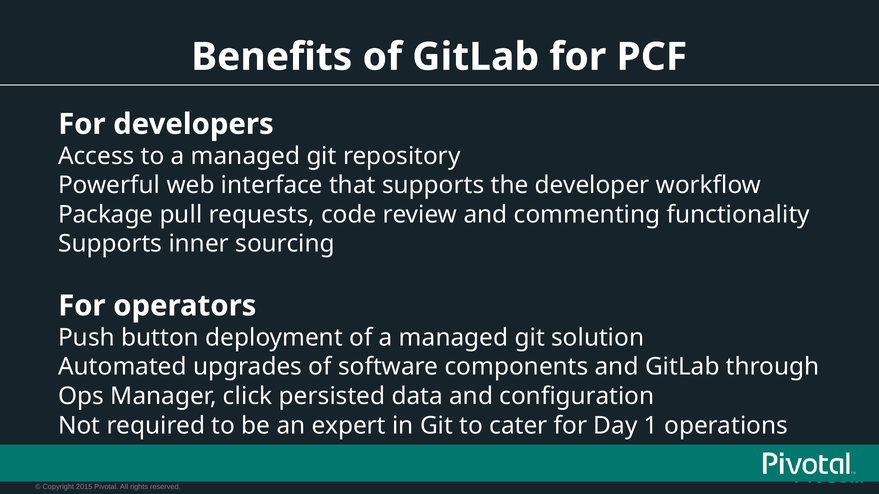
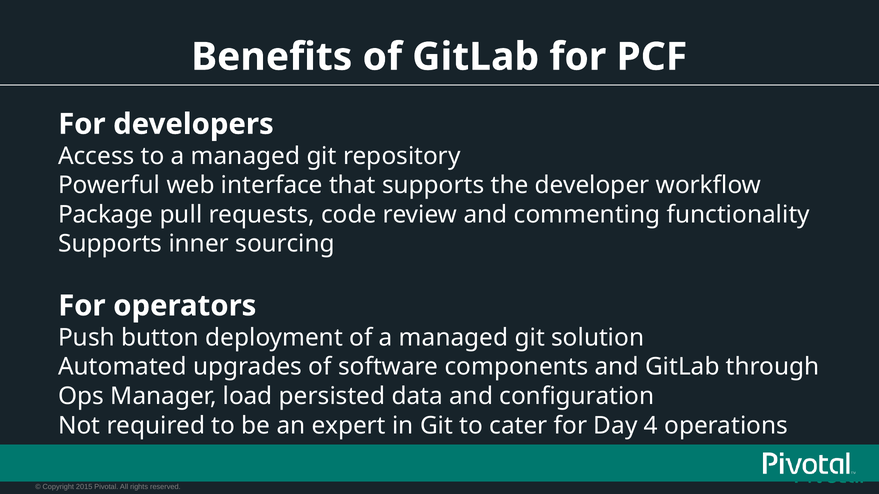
click: click -> load (248, 397)
1: 1 -> 4 (651, 426)
